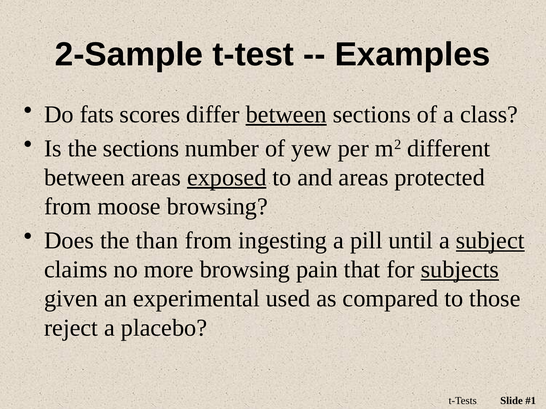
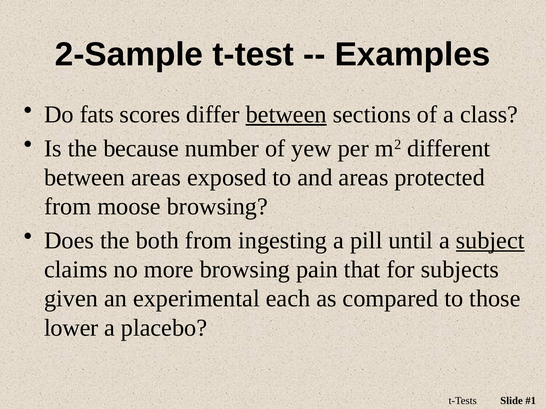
the sections: sections -> because (141, 149)
exposed underline: present -> none (227, 178)
than: than -> both (157, 241)
subjects underline: present -> none (460, 270)
used: used -> each (288, 299)
reject: reject -> lower (71, 328)
